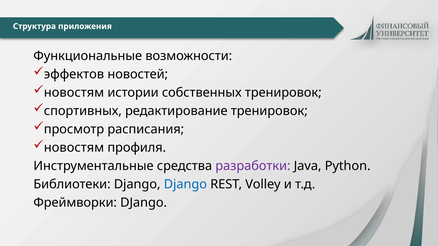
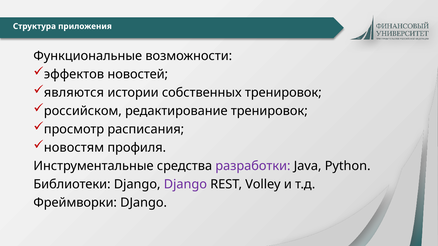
новостям: новостям -> являются (74, 93)
спортивных: спортивных -> российском (83, 111)
Django colour: blue -> purple (185, 184)
